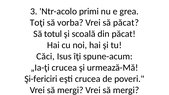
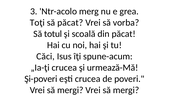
primi: primi -> merg (89, 11)
să vorba: vorba -> păcat (70, 23)
să păcat: păcat -> vorba (126, 23)
Şi-fericiri: Şi-fericiri -> Şi-poveri (41, 79)
